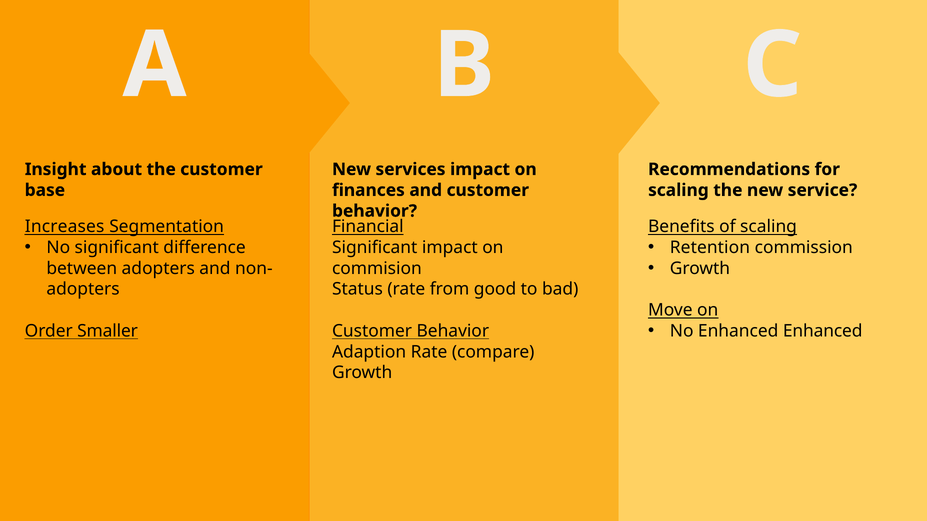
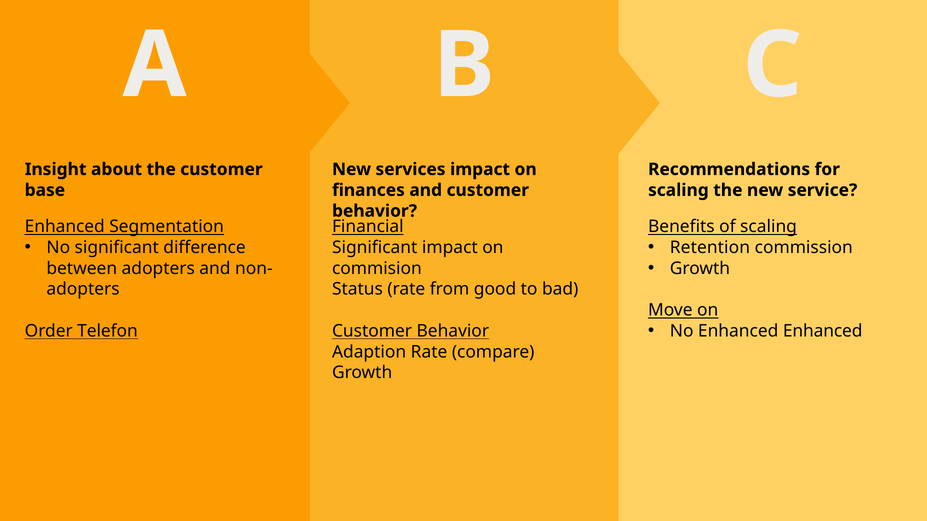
Increases: Increases -> Enhanced (65, 227)
Smaller: Smaller -> Telefon (108, 331)
